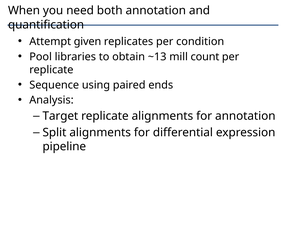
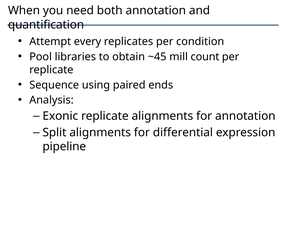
given: given -> every (88, 41)
~13: ~13 -> ~45 (157, 57)
Target: Target -> Exonic (60, 116)
